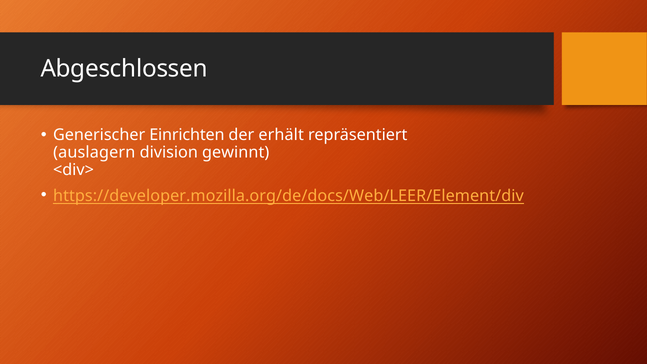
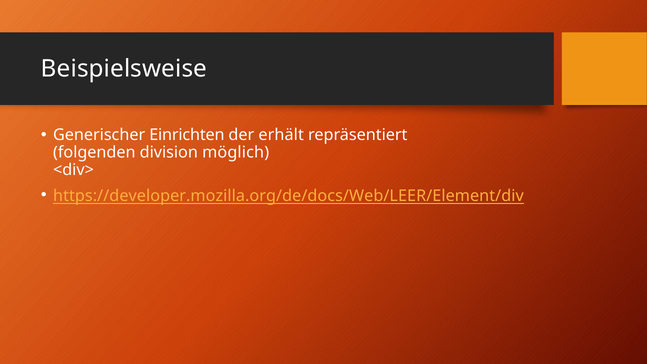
Abgeschlossen: Abgeschlossen -> Beispielsweise (124, 68)
auslagern: auslagern -> folgenden (94, 153)
gewinnt: gewinnt -> möglich (236, 153)
